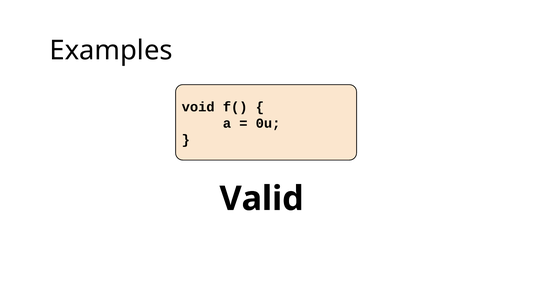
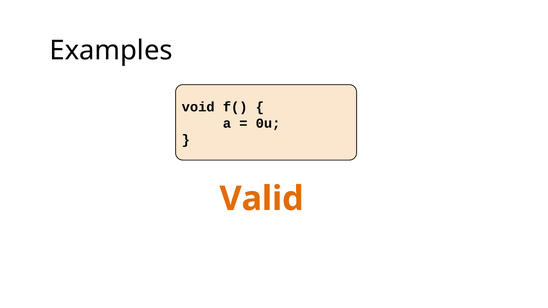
Valid colour: black -> orange (262, 199)
